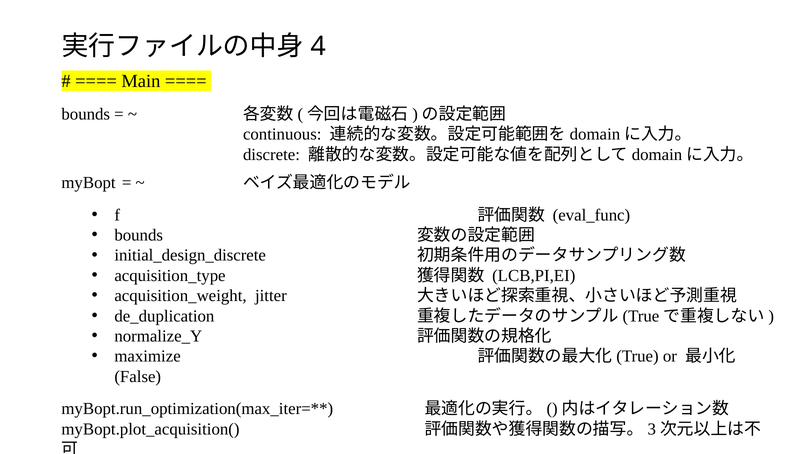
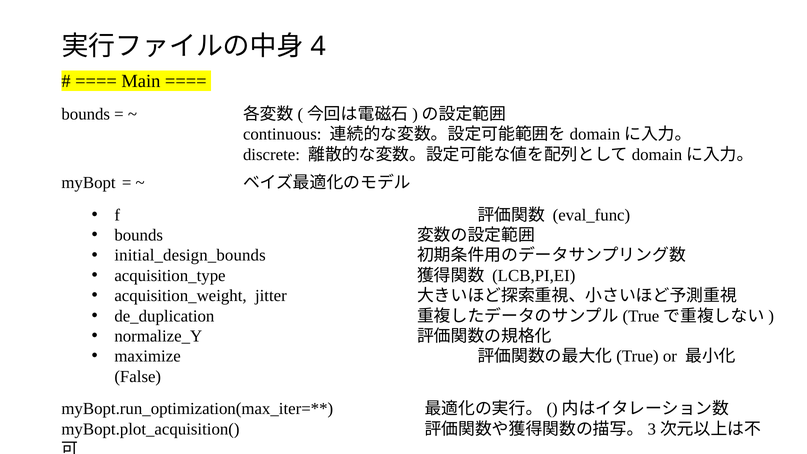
initial_design_discrete: initial_design_discrete -> initial_design_bounds (190, 255)
